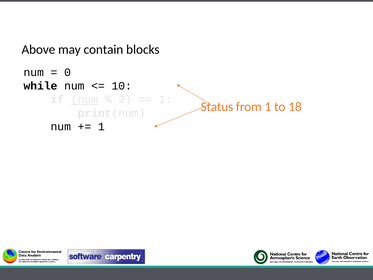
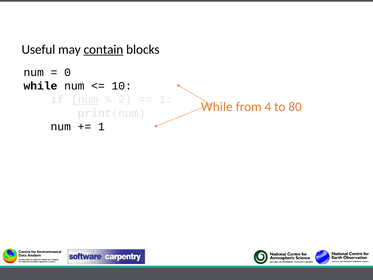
Above: Above -> Useful (38, 50)
contain underline: none -> present (103, 50)
Status: Status -> While (217, 107)
from 1: 1 -> 4 (268, 107)
18: 18 -> 80 (295, 107)
